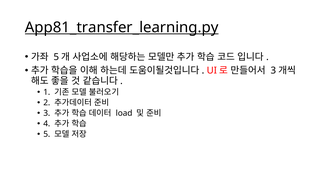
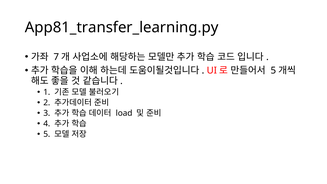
App81_transfer_learning.py underline: present -> none (122, 27)
5: 5 -> 7 (56, 57)
3: 3 -> 5 (273, 71)
